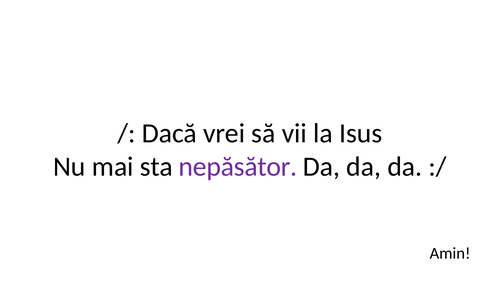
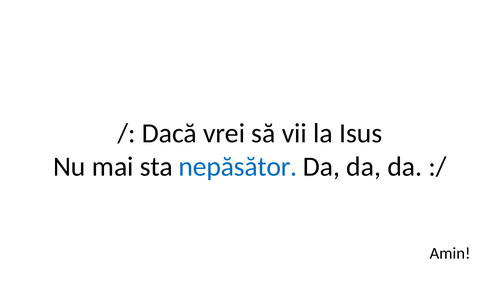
nepăsător colour: purple -> blue (238, 167)
